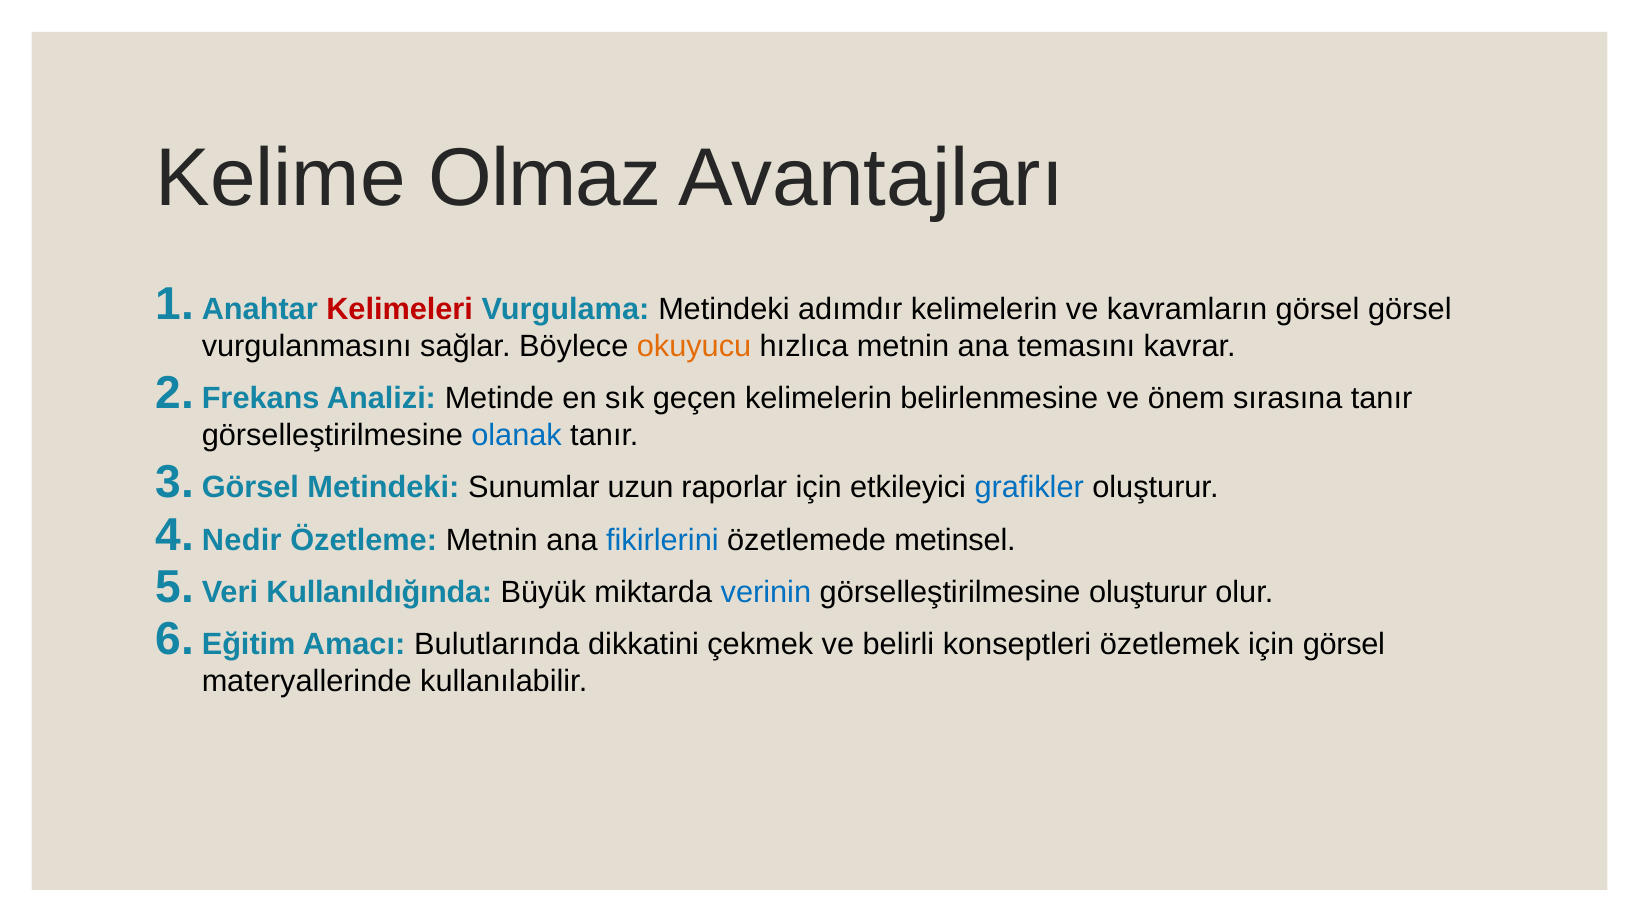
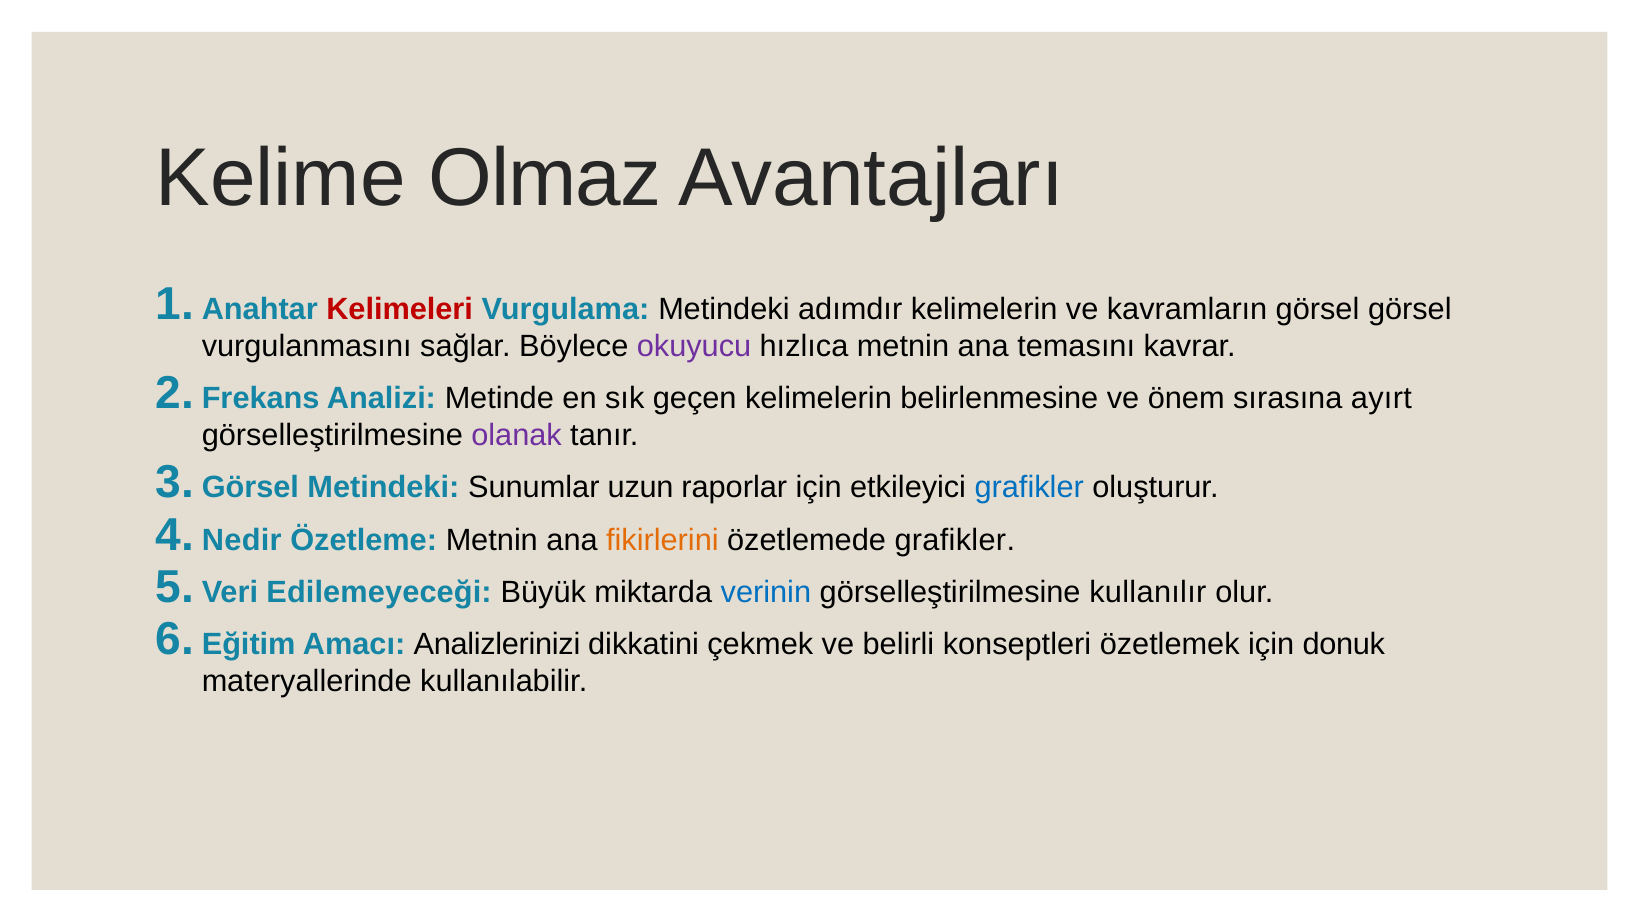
okuyucu colour: orange -> purple (694, 346)
sırasına tanır: tanır -> ayırt (1381, 399)
olanak colour: blue -> purple (517, 435)
fikirlerini colour: blue -> orange (662, 540)
özetlemede metinsel: metinsel -> grafikler (955, 540)
Kullanıldığında: Kullanıldığında -> Edilemeyeceği (379, 592)
görselleştirilmesine oluşturur: oluşturur -> kullanılır (1148, 592)
Bulutlarında: Bulutlarında -> Analizlerinizi (497, 645)
için görsel: görsel -> donuk (1344, 645)
